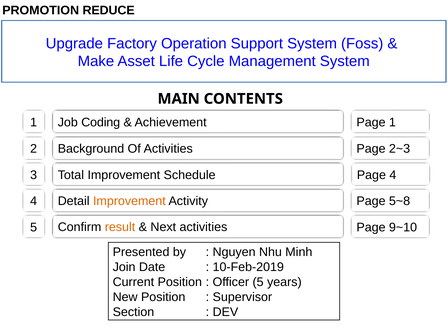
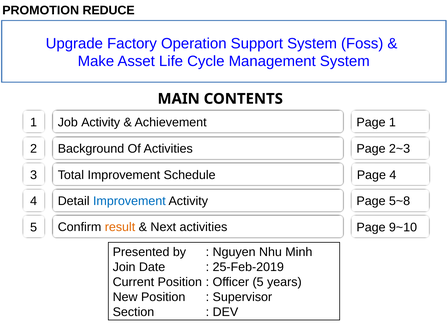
Job Coding: Coding -> Activity (101, 122)
Improvement colour: orange -> blue (129, 201)
10-Feb-2019: 10-Feb-2019 -> 25-Feb-2019 (248, 267)
